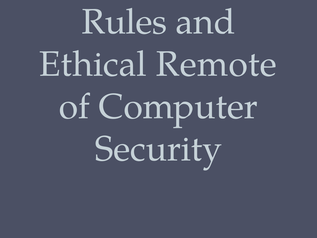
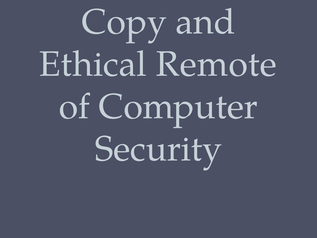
Rules: Rules -> Copy (124, 22)
